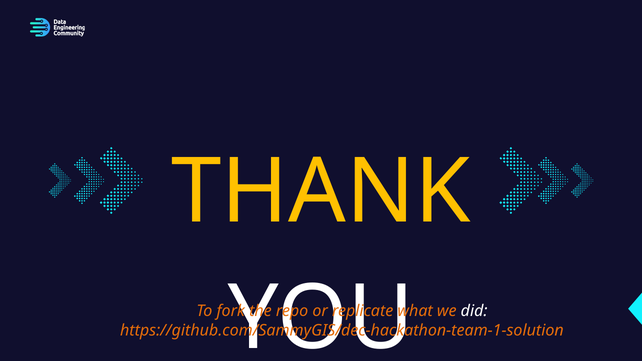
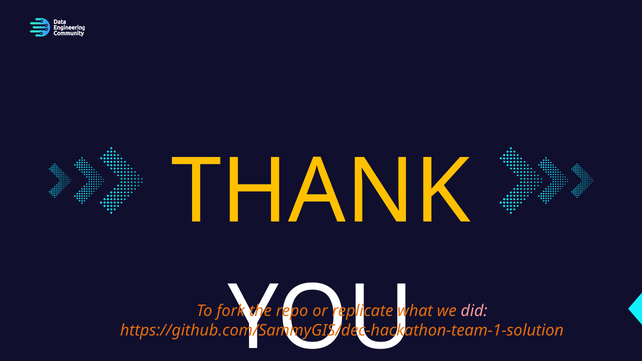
did colour: white -> pink (474, 311)
